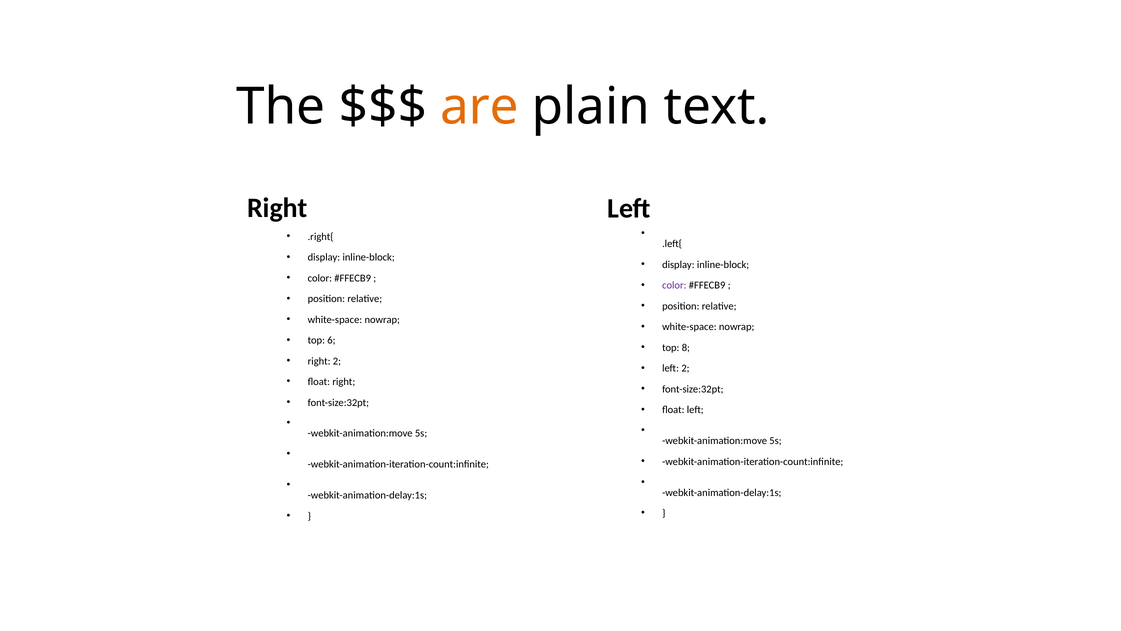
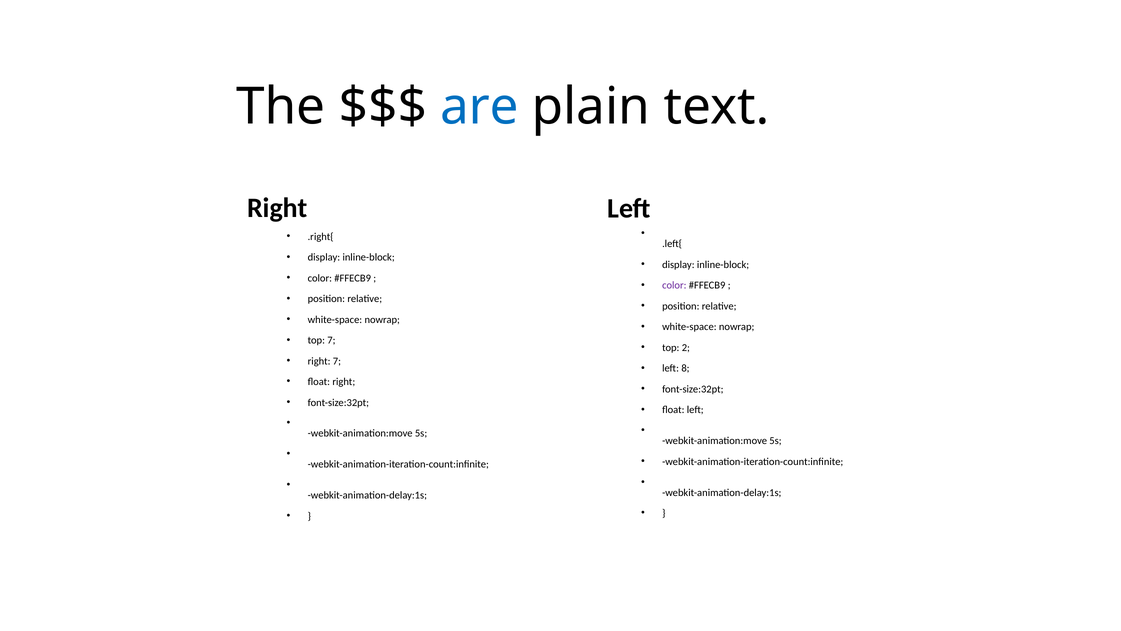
are colour: orange -> blue (479, 107)
top 6: 6 -> 7 (331, 340)
8: 8 -> 2 (686, 347)
right 2: 2 -> 7 (337, 361)
left 2: 2 -> 8 (685, 368)
